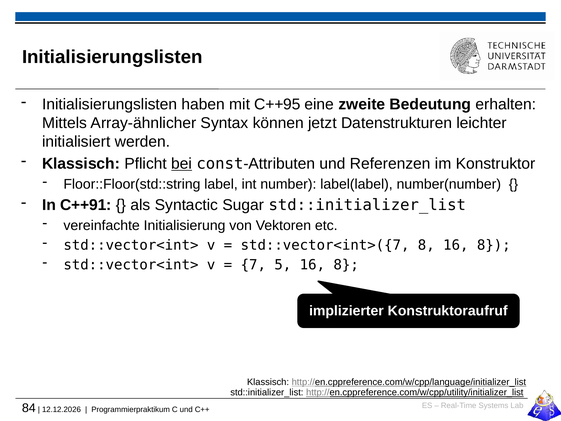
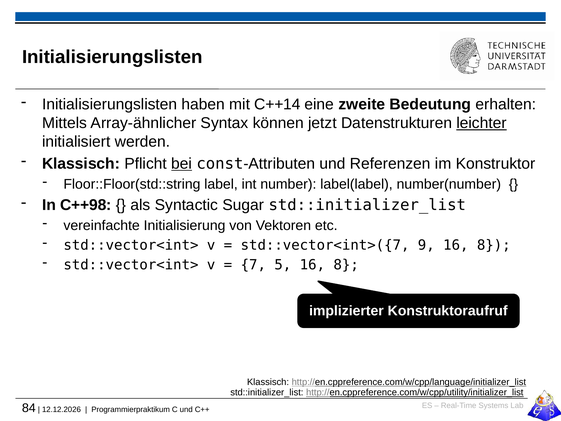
C++95: C++95 -> C++14 (277, 104)
leichter underline: none -> present (482, 123)
C++91: C++91 -> C++98 (86, 205)
std::vector<int>({7 8: 8 -> 9 (426, 245)
